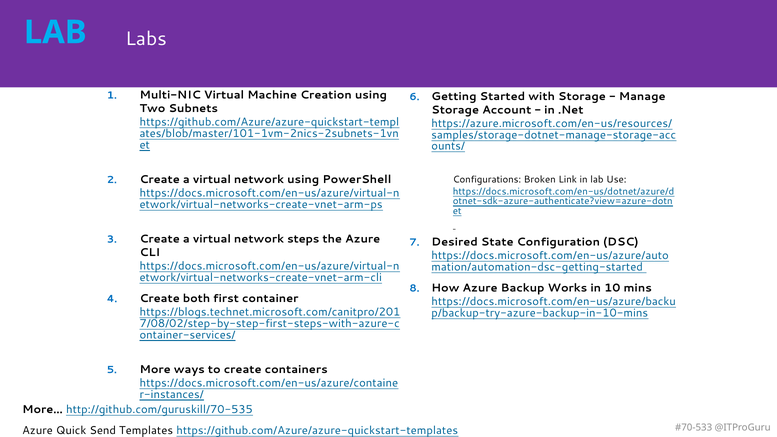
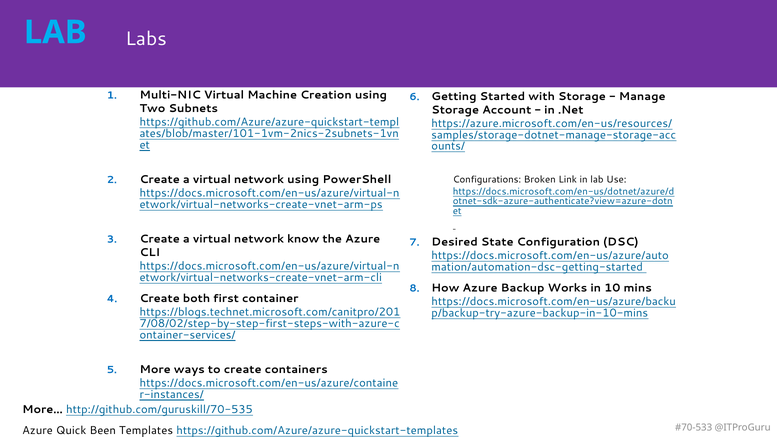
steps: steps -> know (303, 239)
Send: Send -> Been (103, 431)
